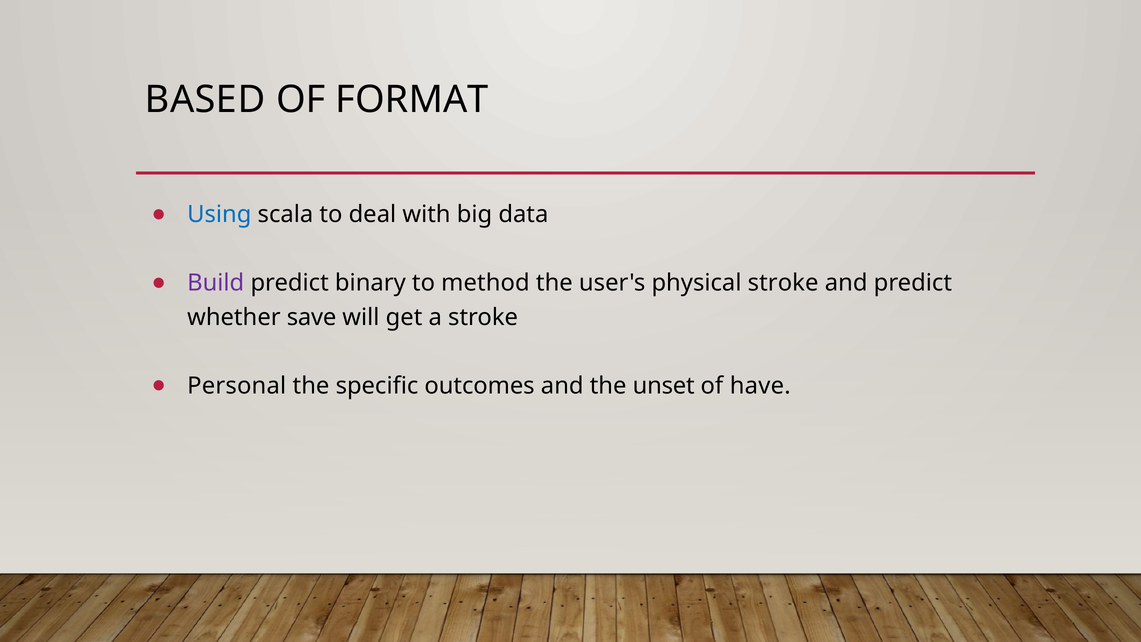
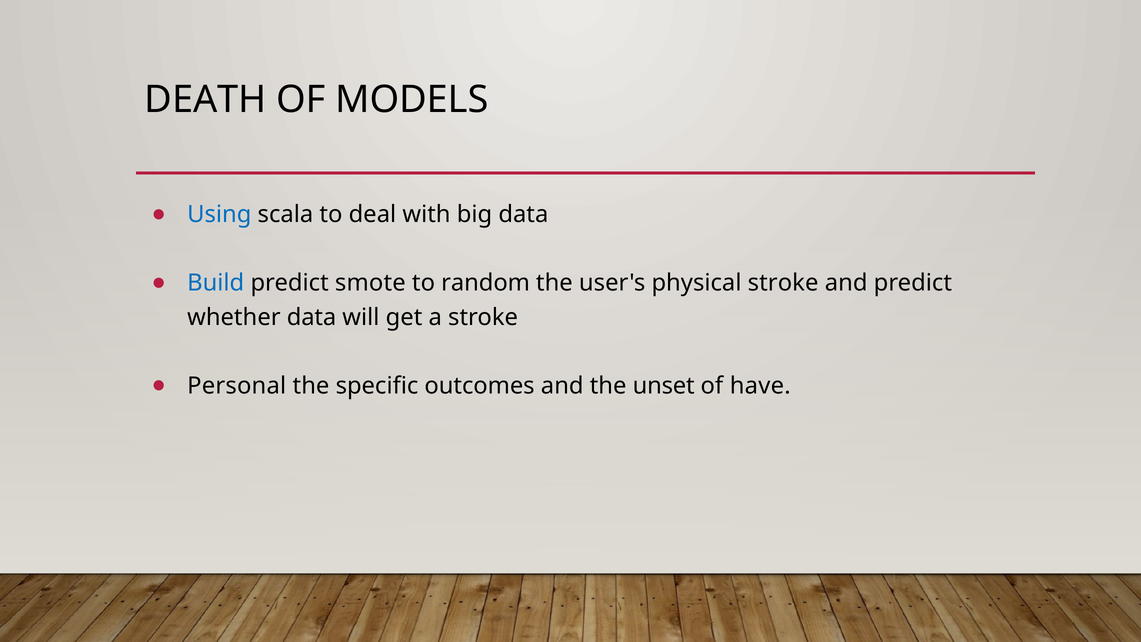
BASED: BASED -> DEATH (205, 100)
FORMAT: FORMAT -> MODELS (412, 100)
Build colour: purple -> blue (216, 283)
binary: binary -> smote (370, 283)
method: method -> random (486, 283)
whether save: save -> data (312, 317)
